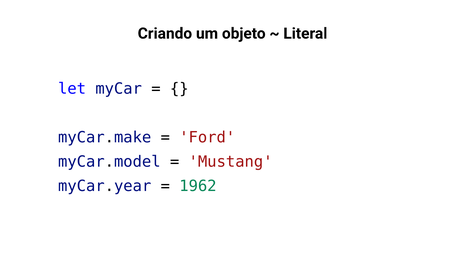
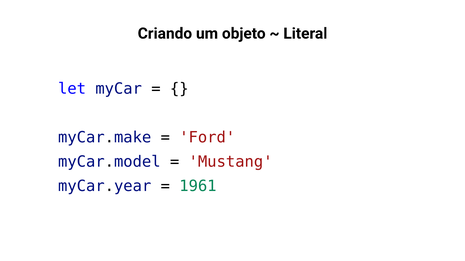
1962: 1962 -> 1961 (198, 186)
